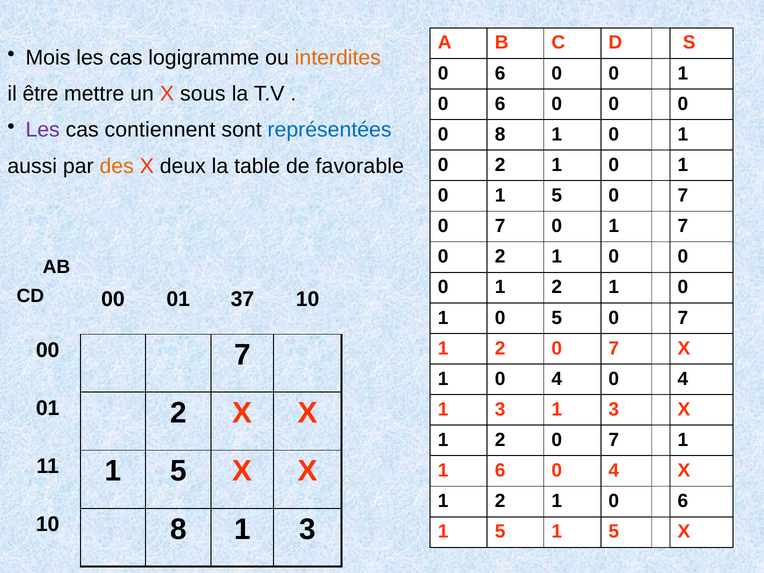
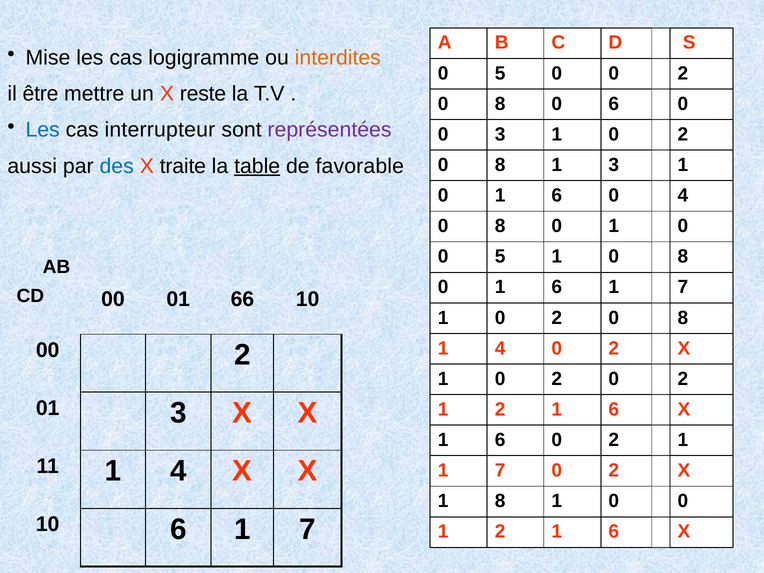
Mois: Mois -> Mise (48, 58)
6: 6 -> 5 (500, 73)
1: 1 -> 2 (683, 73)
sous: sous -> reste (203, 94)
6: 6 -> 8 (500, 104)
0: 0 -> 6 (614, 104)
Les colour: purple -> blue (43, 130)
contiennent: contiennent -> interrupteur (160, 130)
représentées colour: blue -> purple (330, 130)
0 8: 8 -> 3 (500, 134)
1: 1 -> 2 (683, 134)
2: 2 -> 8 (500, 165)
0: 0 -> 3 (614, 165)
des colour: orange -> blue (117, 166)
deux: deux -> traite (183, 166)
table underline: none -> present (257, 166)
5: 5 -> 6 (557, 195)
7: 7 -> 4 (683, 195)
7: 7 -> 8 (500, 226)
0 1 7: 7 -> 0 (683, 226)
2: 2 -> 5 (500, 257)
1 0 0: 0 -> 8 (683, 257)
2: 2 -> 6 (557, 287)
0: 0 -> 7 (683, 287)
37: 37 -> 66 (242, 299)
5: 5 -> 2 (557, 318)
7: 7 -> 8 (683, 318)
2: 2 -> 4 (500, 348)
7: 7 -> 2 (614, 348)
00 7: 7 -> 2 (242, 355)
4: 4 -> 2 (557, 379)
4: 4 -> 2 (683, 379)
01 2: 2 -> 3 (178, 413)
3: 3 -> 2 (500, 409)
3: 3 -> 6 (614, 409)
2: 2 -> 6 (500, 440)
7: 7 -> 2 (614, 440)
11 1 5: 5 -> 4 (178, 471)
6: 6 -> 7 (500, 471)
4: 4 -> 2 (614, 471)
2: 2 -> 8 (500, 501)
6: 6 -> 0 (683, 501)
10 8: 8 -> 6 (178, 529)
3: 3 -> 7 (308, 529)
5: 5 -> 2 (500, 532)
5: 5 -> 6 (614, 532)
